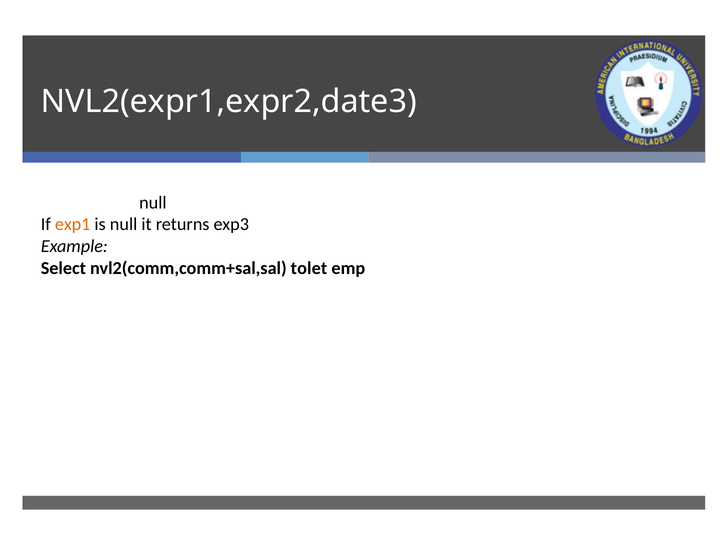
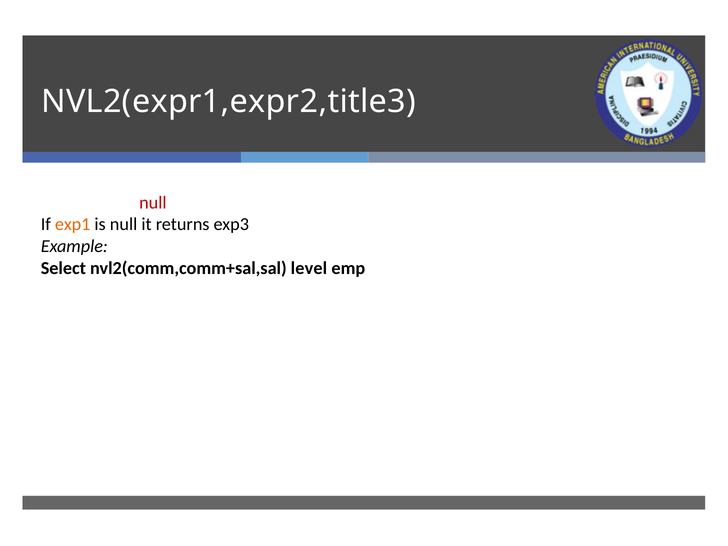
NVL2(expr1,expr2,date3: NVL2(expr1,expr2,date3 -> NVL2(expr1,expr2,title3 (229, 102)
null colour: black -> red (153, 203)
tolet: tolet -> level (309, 268)
